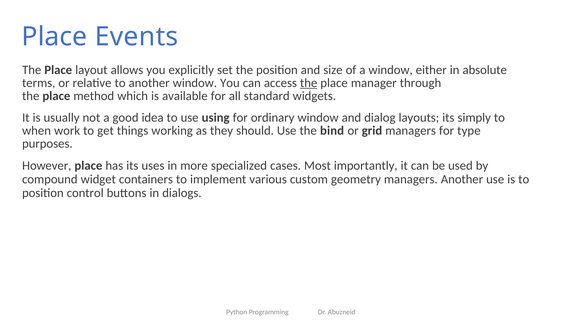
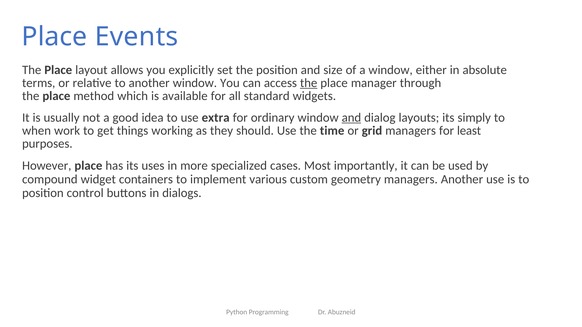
using: using -> extra (216, 118)
and underline: none -> present (351, 118)
bind: bind -> time (332, 131)
type: type -> least (469, 131)
